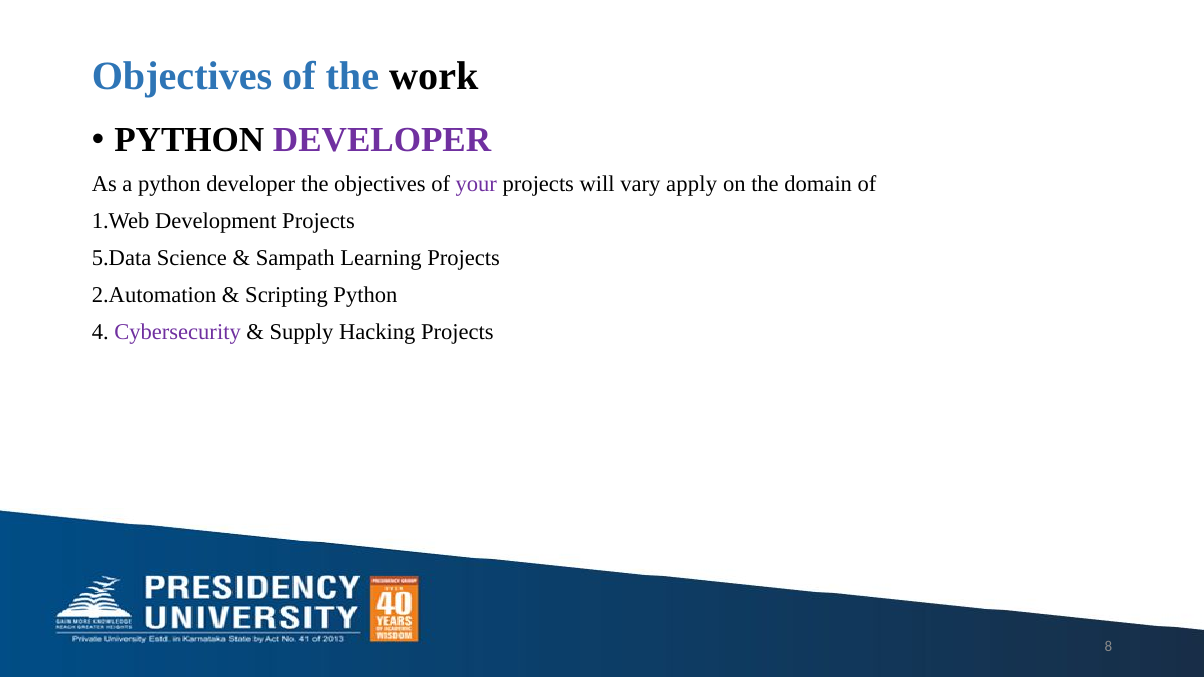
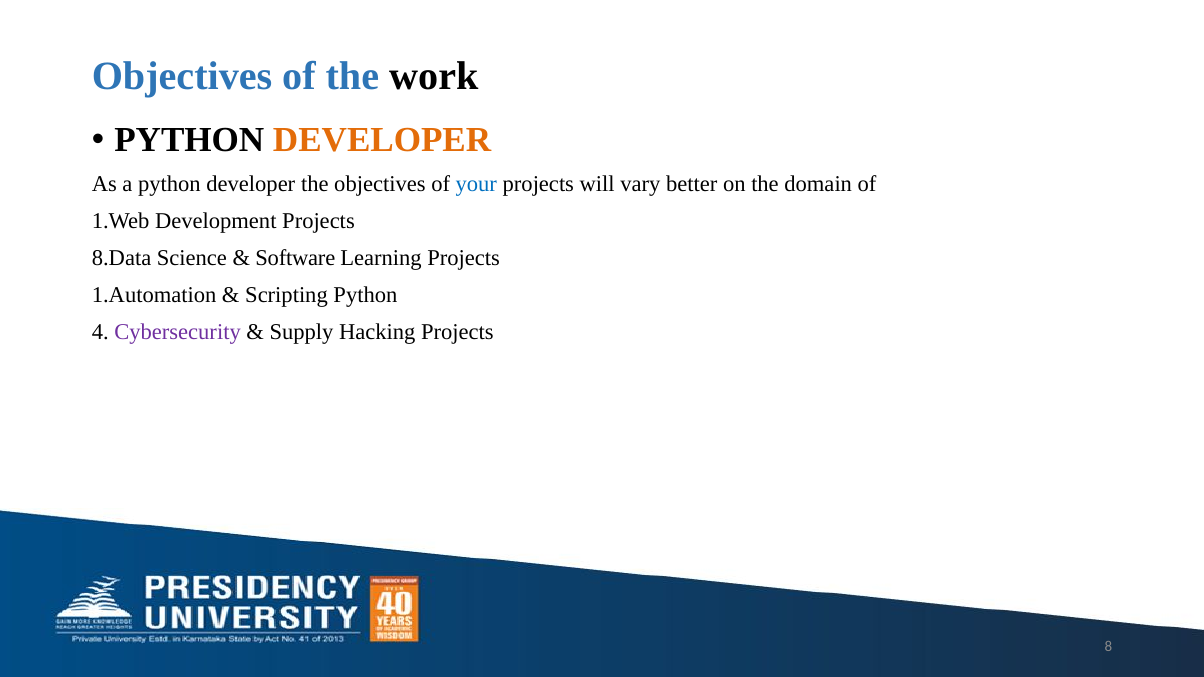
DEVELOPER colour: purple -> orange (382, 140)
your colour: purple -> blue (476, 184)
apply: apply -> better (692, 184)
5.Data: 5.Data -> 8.Data (122, 258)
Sampath: Sampath -> Software (295, 258)
2.Automation: 2.Automation -> 1.Automation (154, 295)
